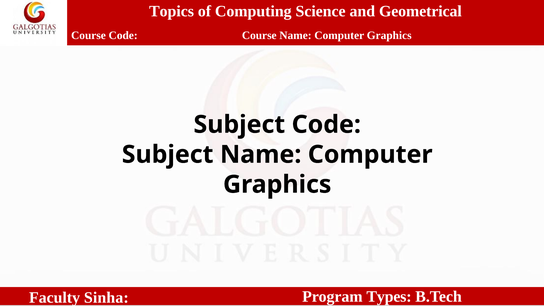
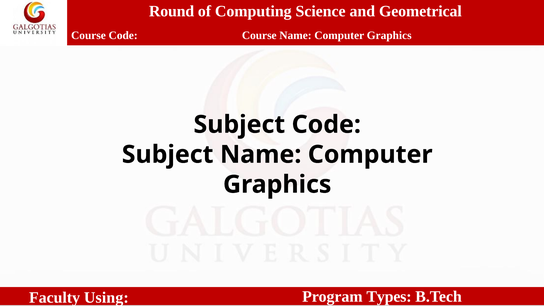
Topics: Topics -> Round (172, 11)
Sinha: Sinha -> Using (106, 298)
